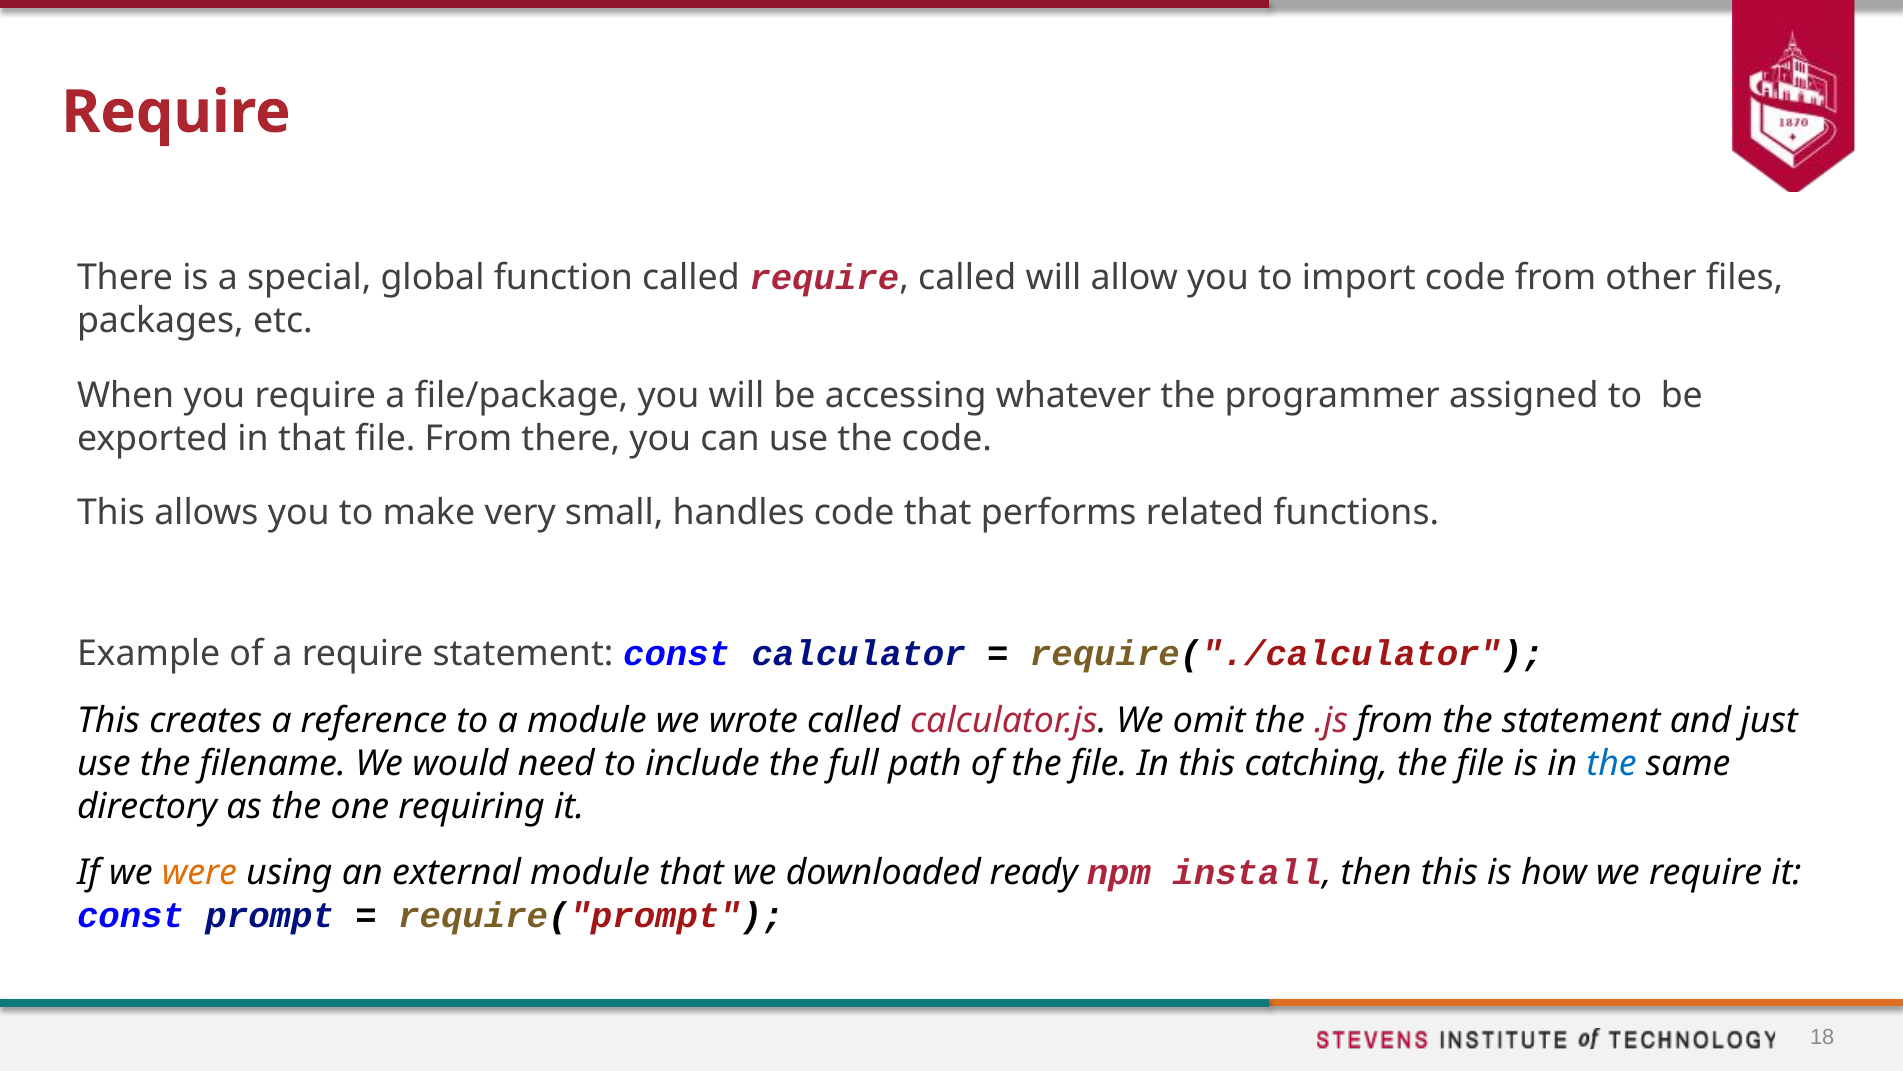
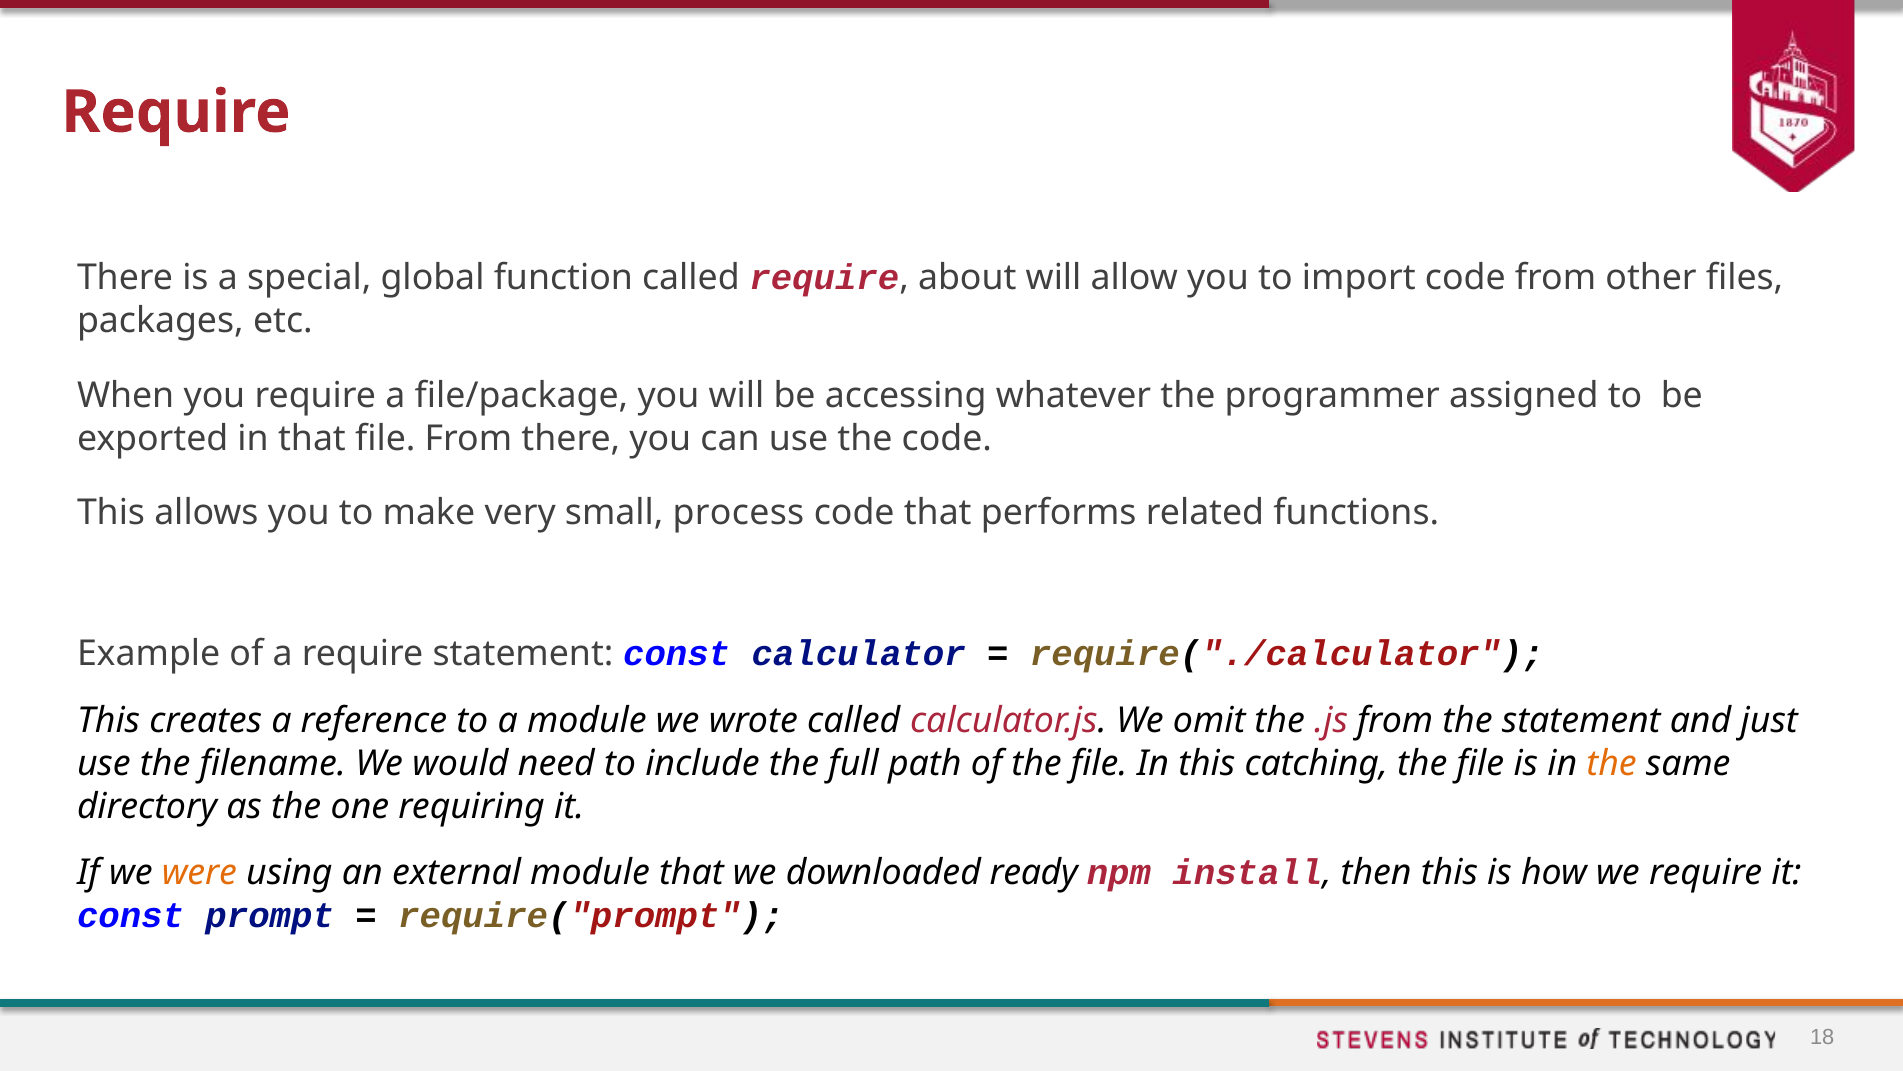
require called: called -> about (967, 278)
handles: handles -> process (738, 513)
the colour: blue -> orange (1612, 763)
